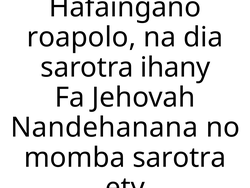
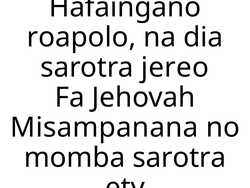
ihany: ihany -> jereo (175, 67)
Nandehanana: Nandehanana -> Misampanana (104, 127)
